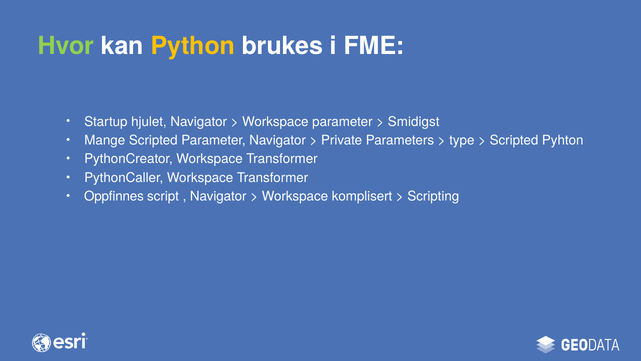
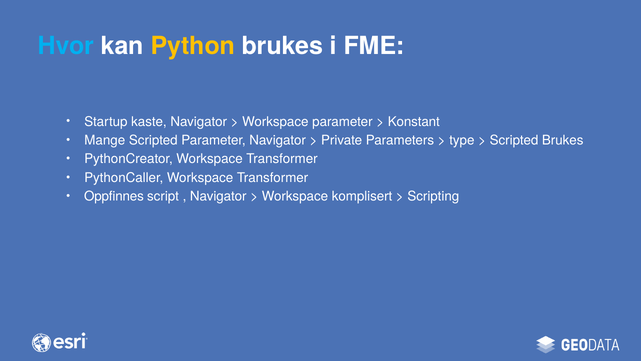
Hvor colour: light green -> light blue (66, 46)
hjulet: hjulet -> kaste (149, 121)
Smidigst: Smidigst -> Konstant (414, 121)
Scripted Pyhton: Pyhton -> Brukes (563, 140)
